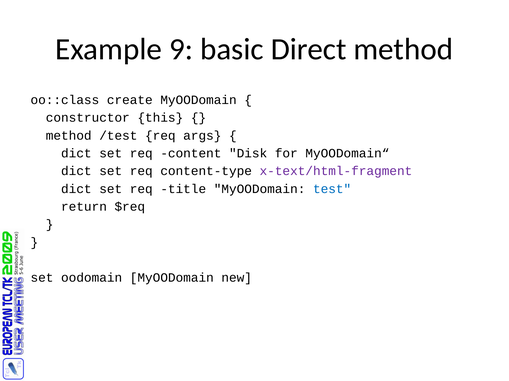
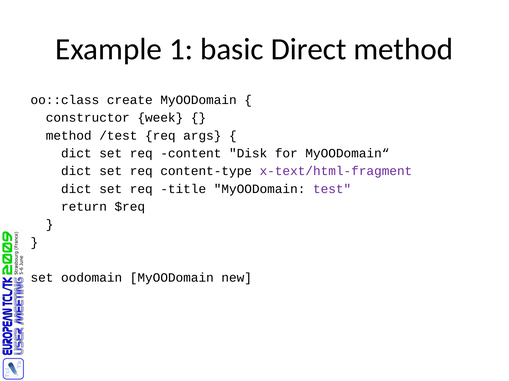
9: 9 -> 1 (181, 49)
this: this -> week (160, 118)
test colour: blue -> purple (332, 189)
